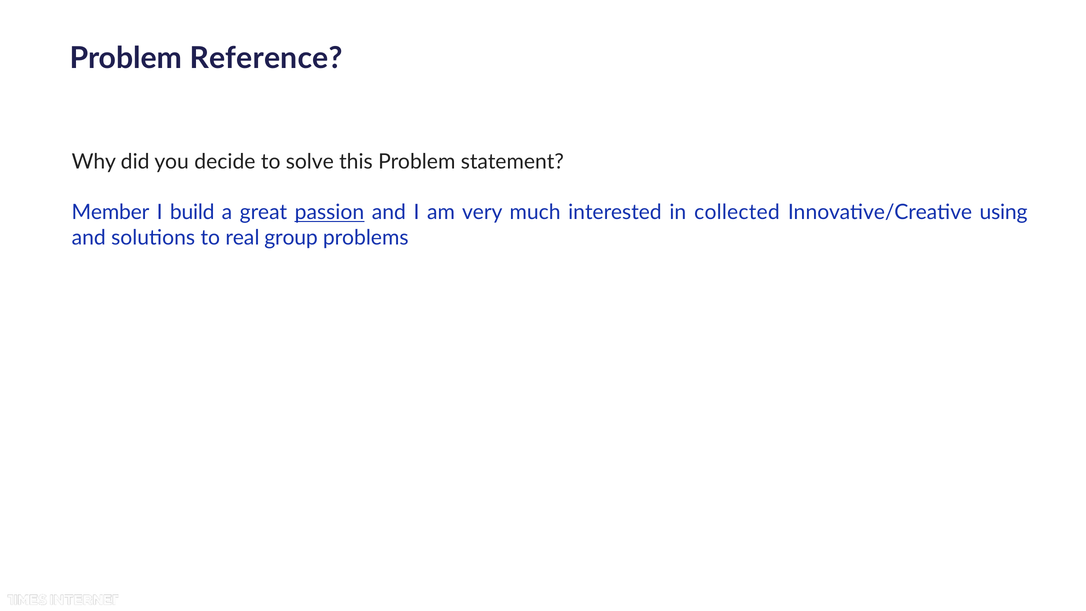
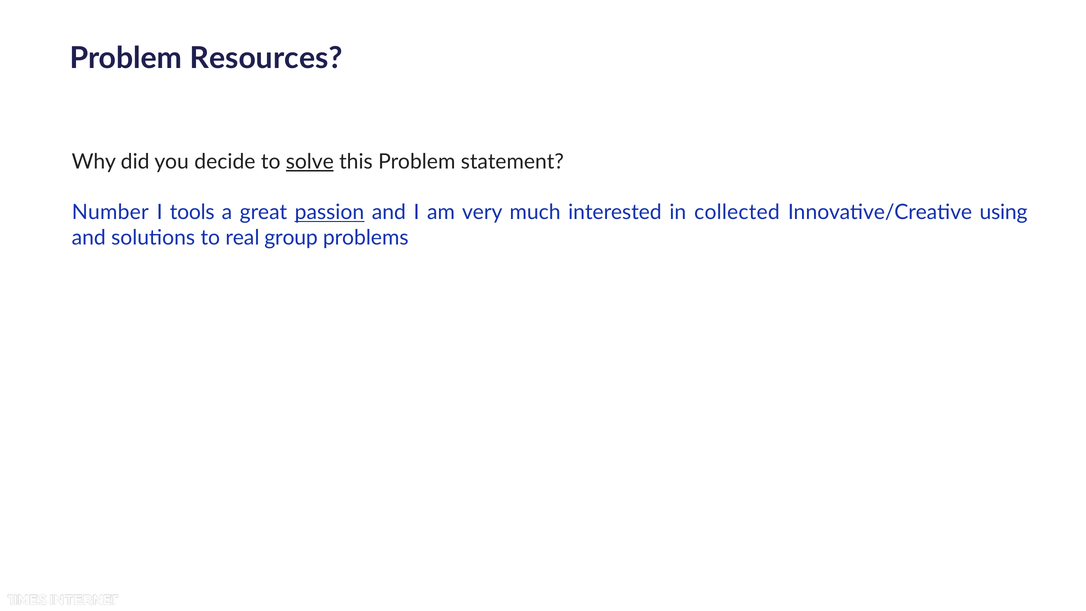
Reference: Reference -> Resources (266, 58)
solve underline: none -> present (310, 162)
Member: Member -> Number (110, 212)
build: build -> tools (192, 212)
